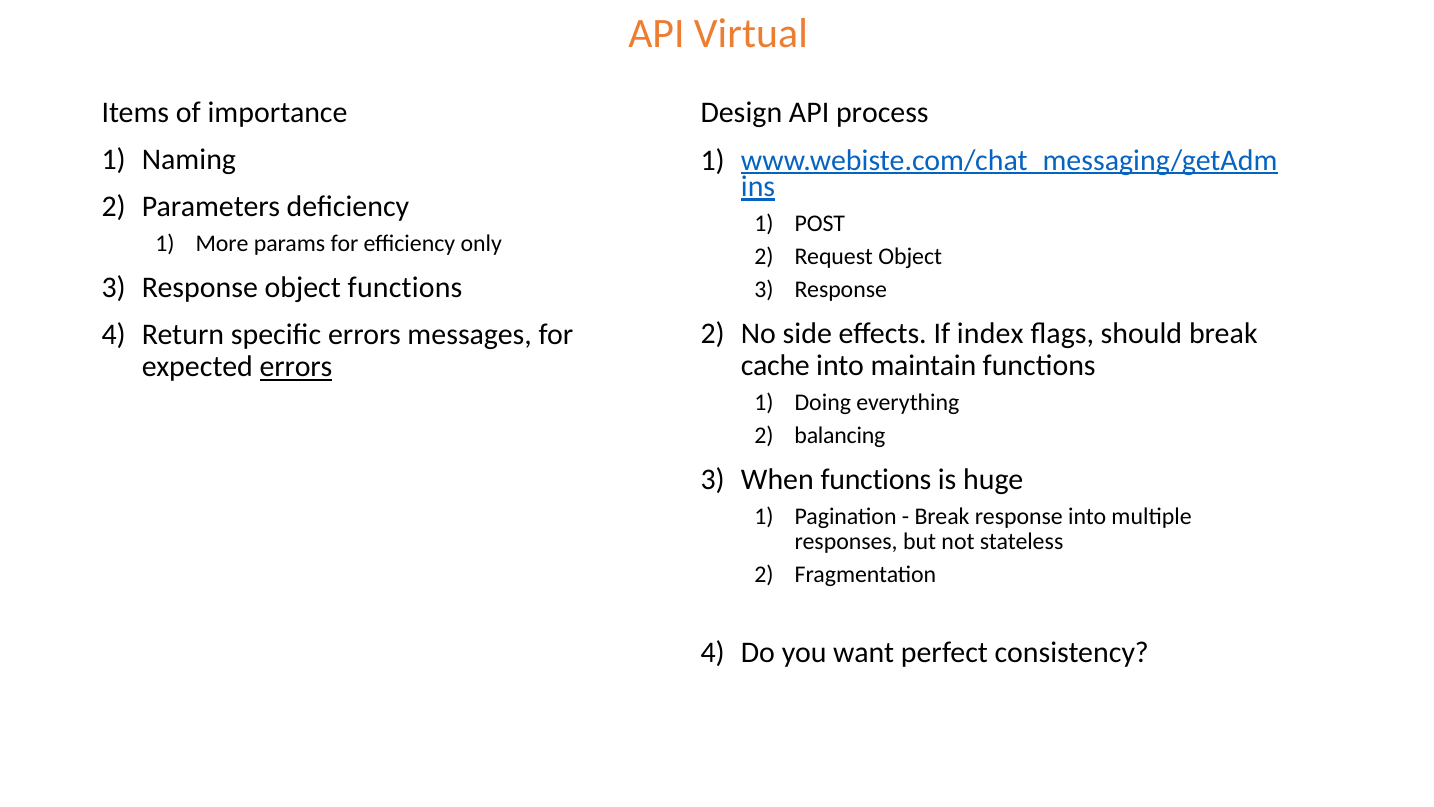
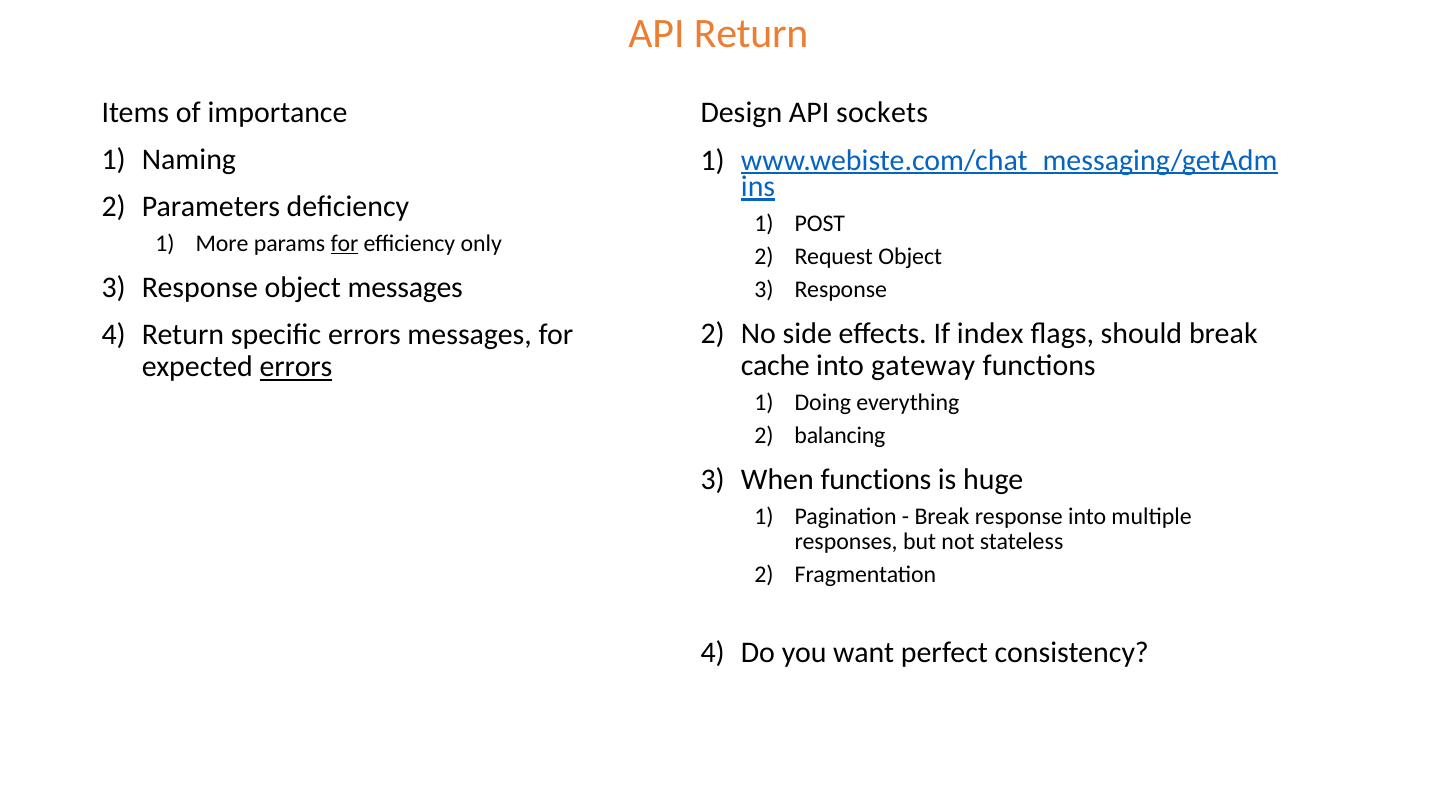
API Virtual: Virtual -> Return (751, 33)
process: process -> sockets (882, 112)
for underline: none -> present (344, 243)
object functions: functions -> messages (405, 287)
maintain: maintain -> gateway (923, 366)
